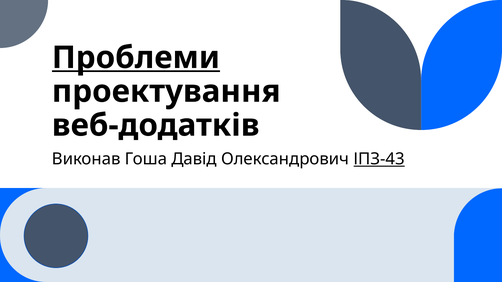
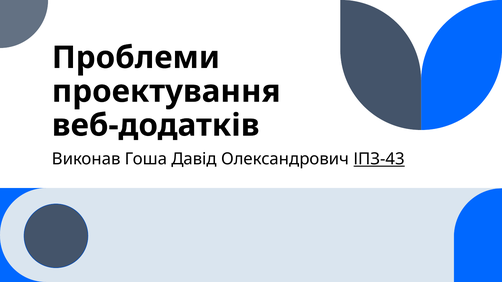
Проблеми underline: present -> none (136, 58)
